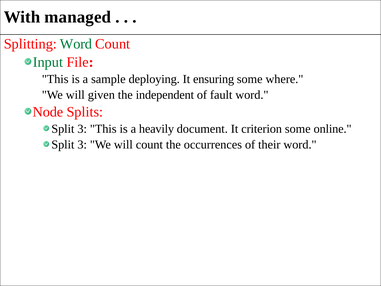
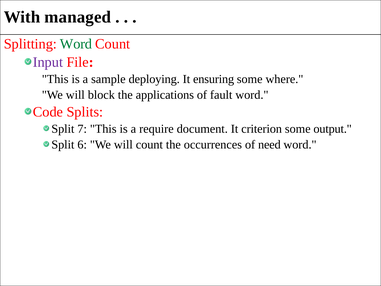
Input colour: green -> purple (48, 62)
given: given -> block (101, 95)
independent: independent -> applications (165, 95)
Node: Node -> Code (48, 112)
3: 3 -> 7 (82, 129)
heavily: heavily -> require (156, 129)
online: online -> output (333, 129)
3: 3 -> 6 (82, 145)
their: their -> need (269, 145)
